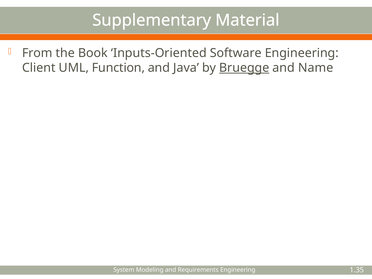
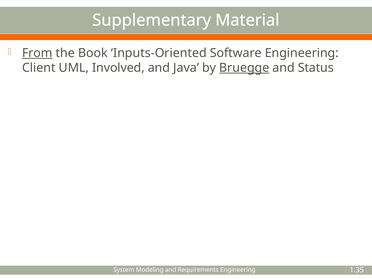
From underline: none -> present (37, 53)
Function: Function -> Involved (118, 68)
Name: Name -> Status (316, 68)
